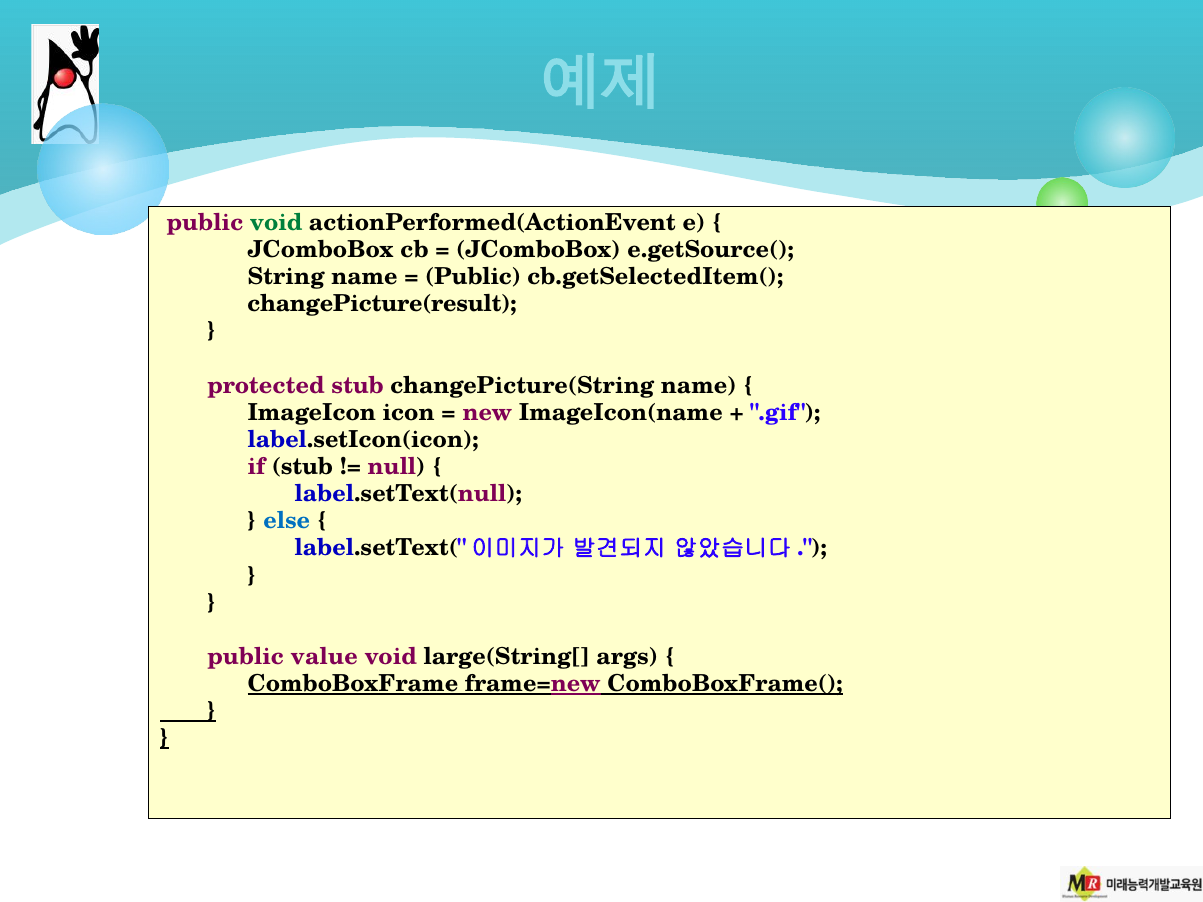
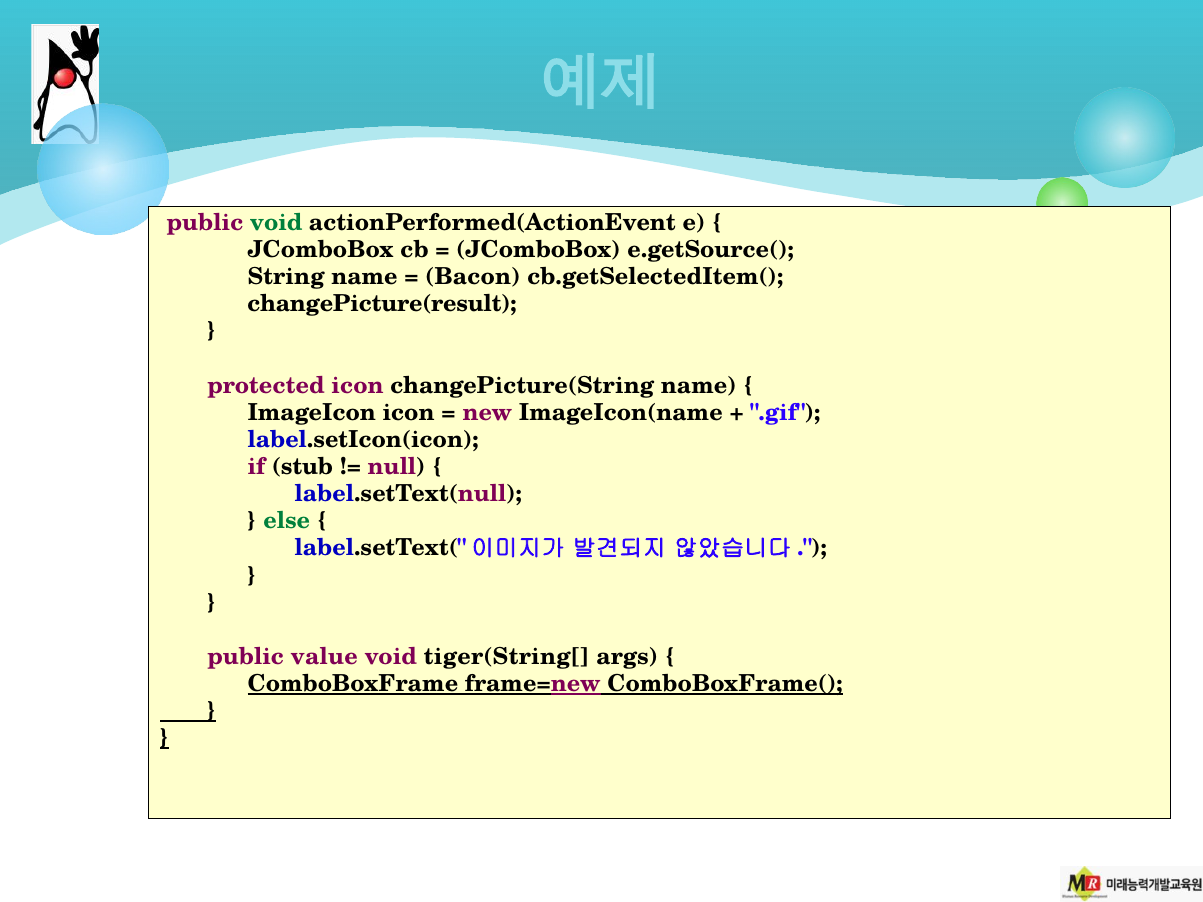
Public: Public -> Bacon (473, 277)
protected stub: stub -> icon (358, 385)
else colour: blue -> green (287, 521)
large(String[: large(String[ -> tiger(String[ (507, 657)
